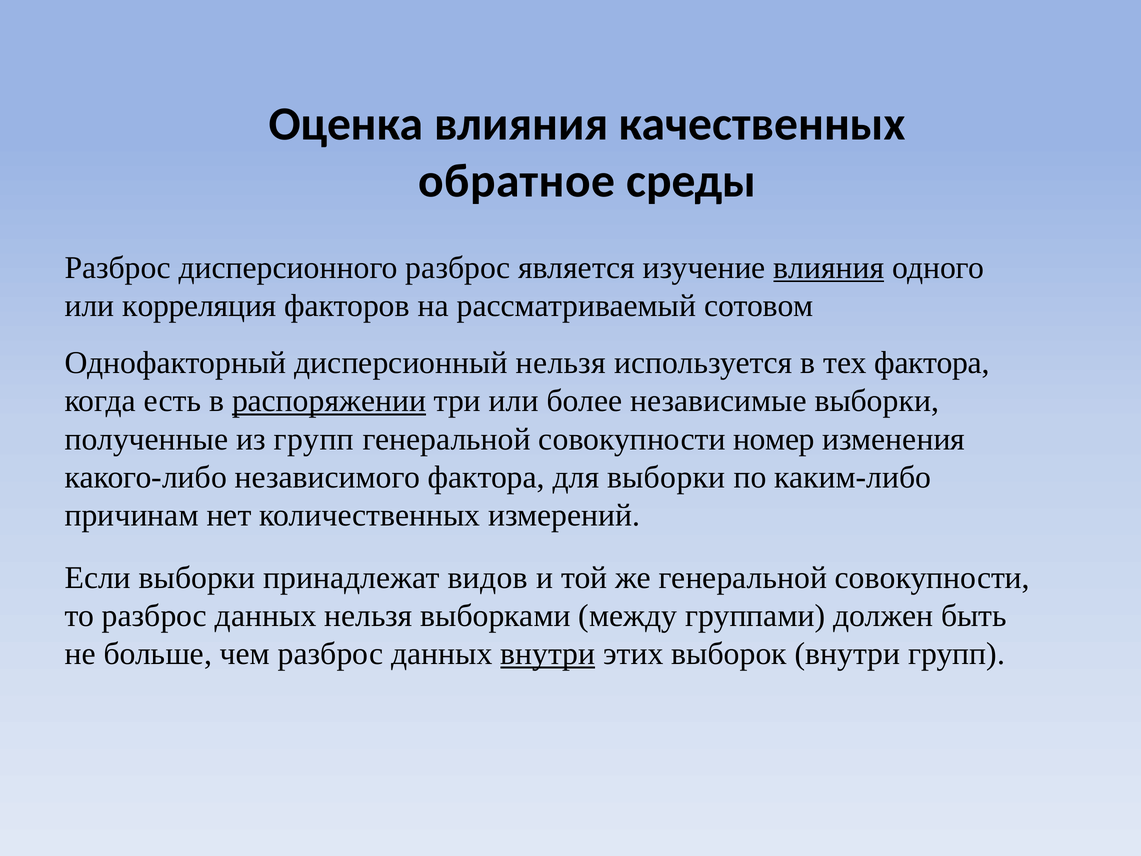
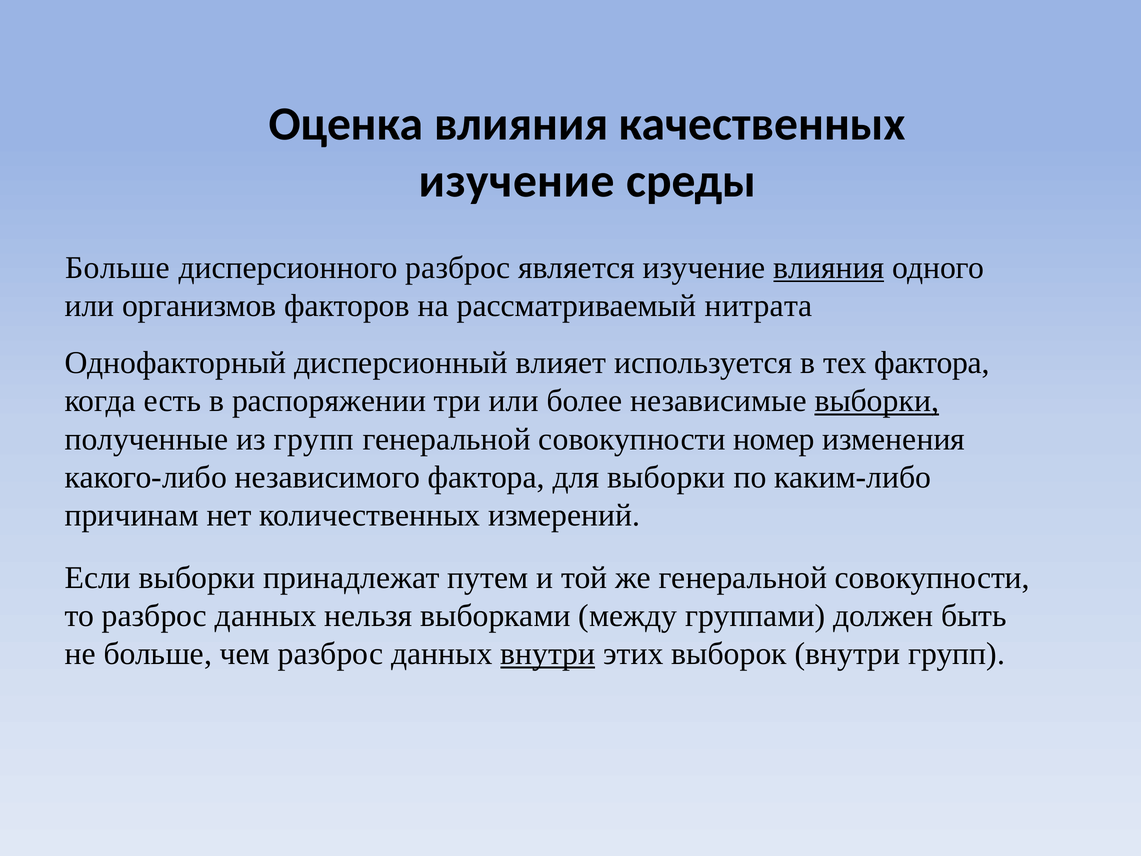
обратное: обратное -> изучение (517, 181)
Разброс: Разброс -> Больше (118, 268)
корреляция: корреляция -> организмов (199, 306)
сотовом: сотовом -> нитрата (759, 306)
дисперсионный нельзя: нельзя -> влияет (561, 363)
распоряжении underline: present -> none (329, 401)
выборки underline: none -> present (877, 401)
видов: видов -> путем (488, 578)
